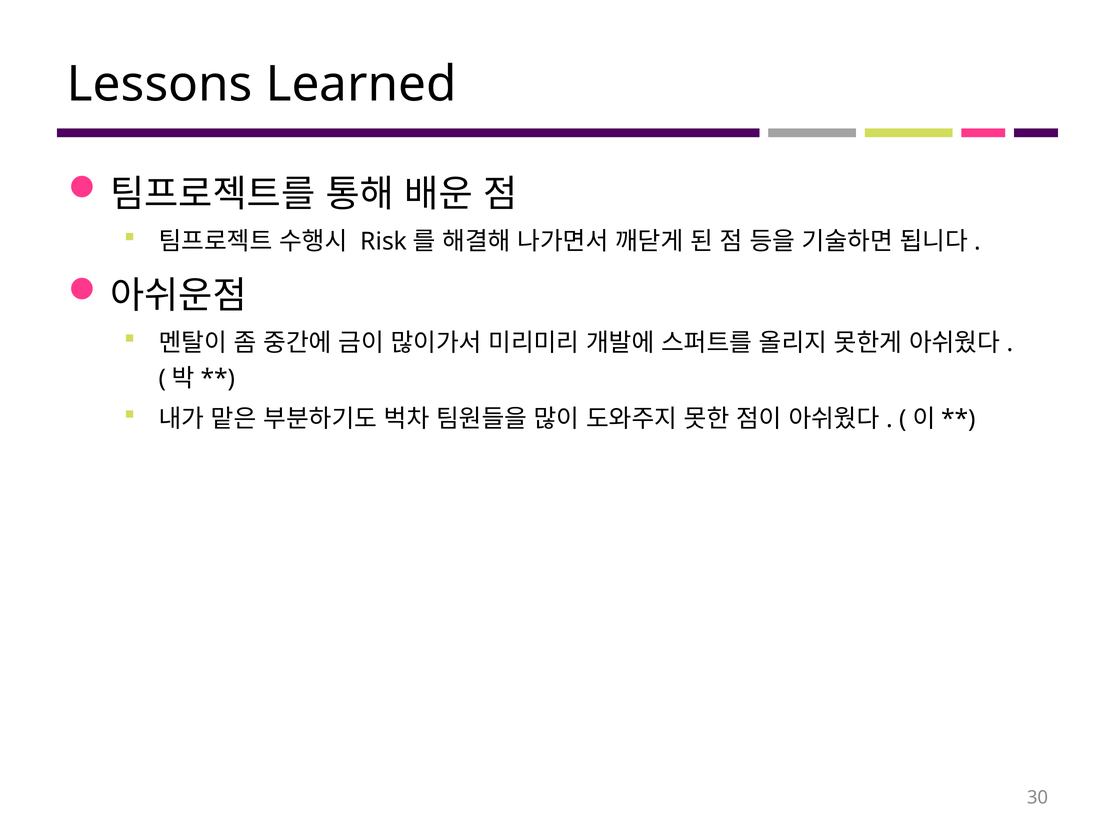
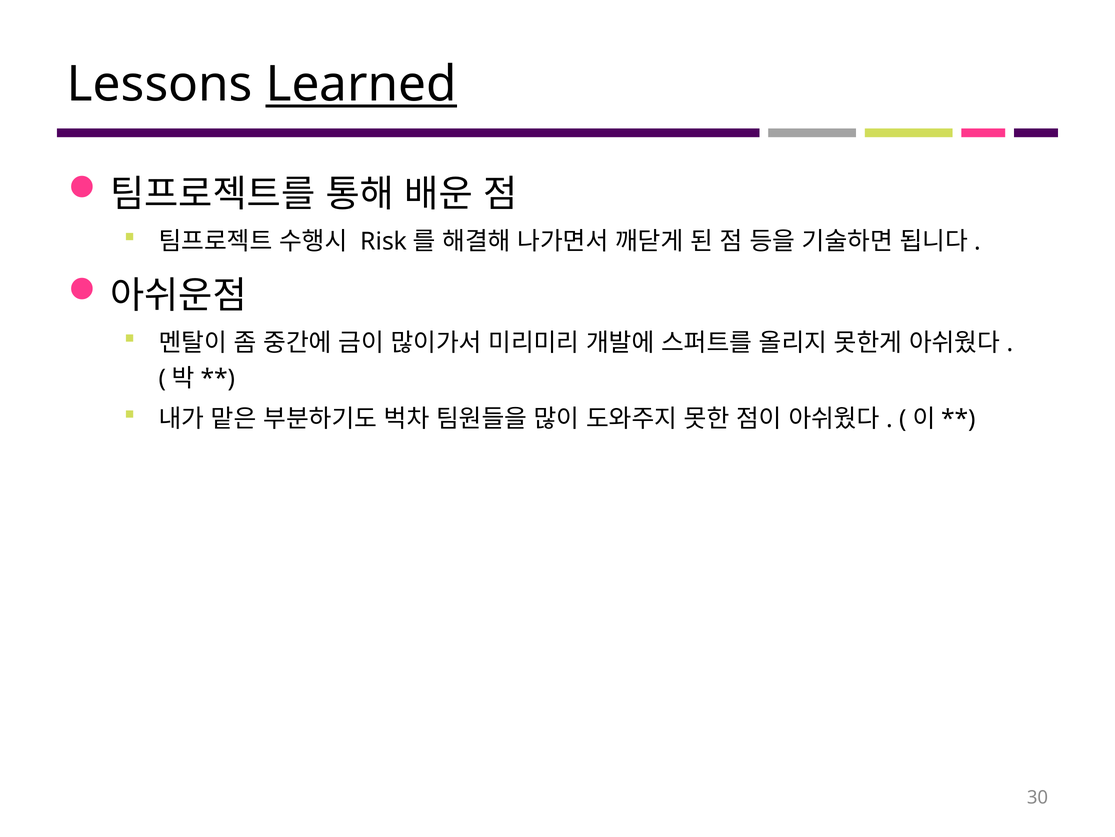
Learned underline: none -> present (361, 84)
